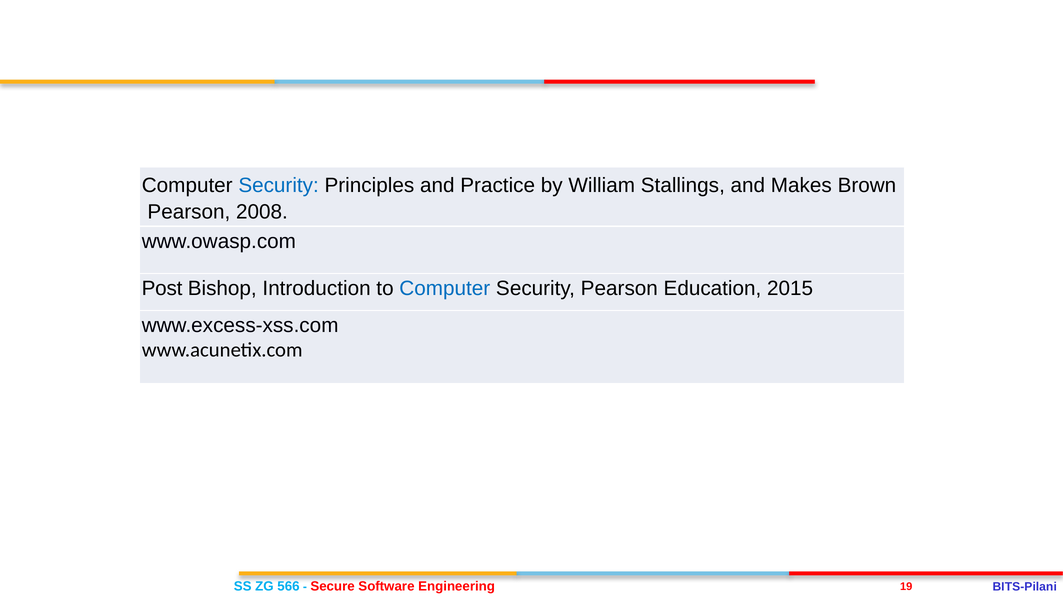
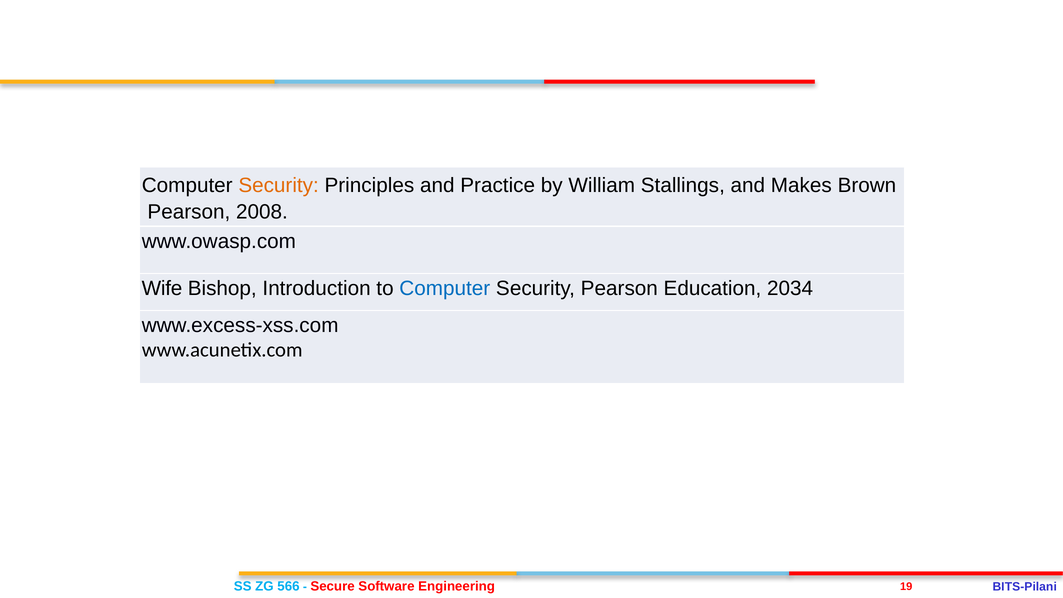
Security colour: blue -> orange (279, 185)
Post: Post -> Wife (162, 289)
2015: 2015 -> 2034 (790, 289)
